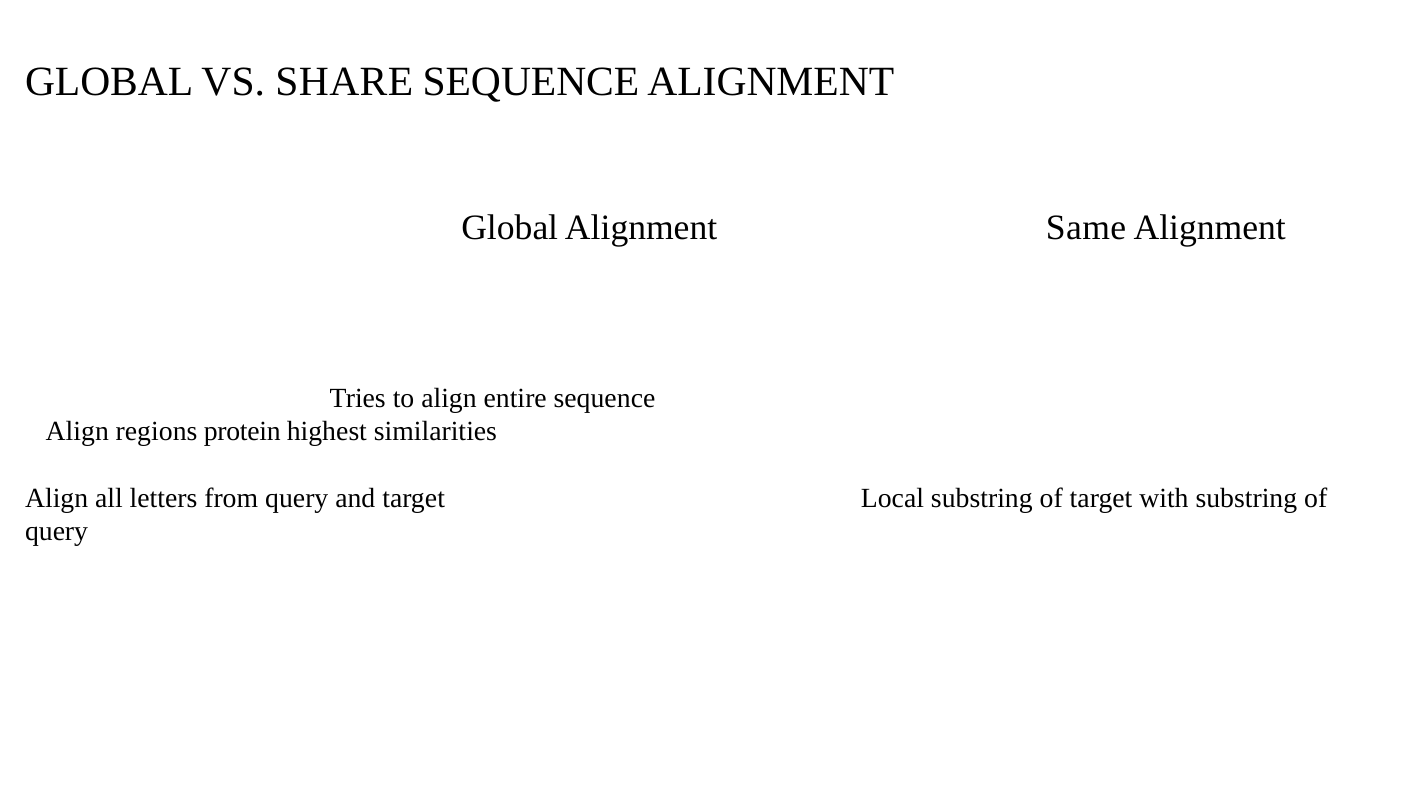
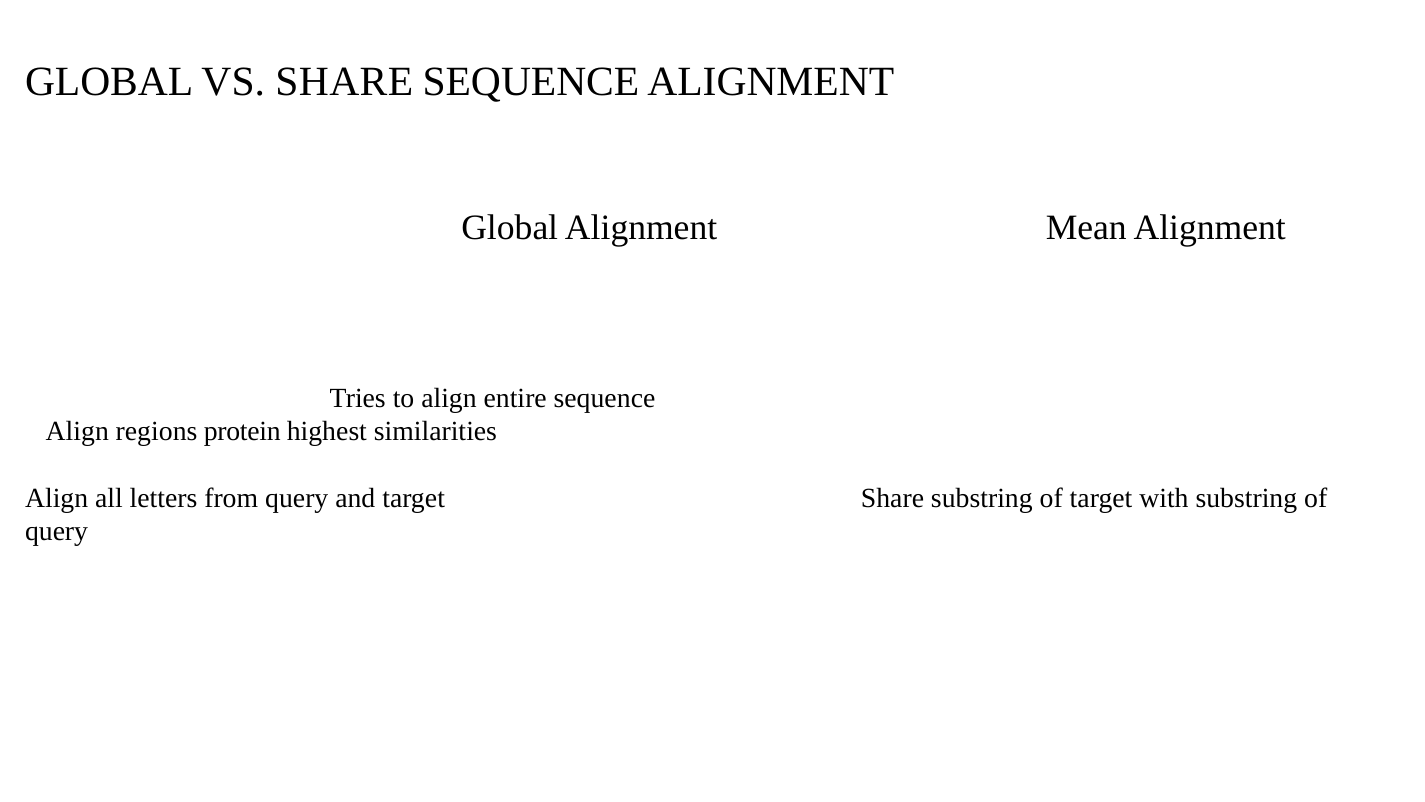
Same: Same -> Mean (1086, 228)
target Local: Local -> Share (892, 498)
